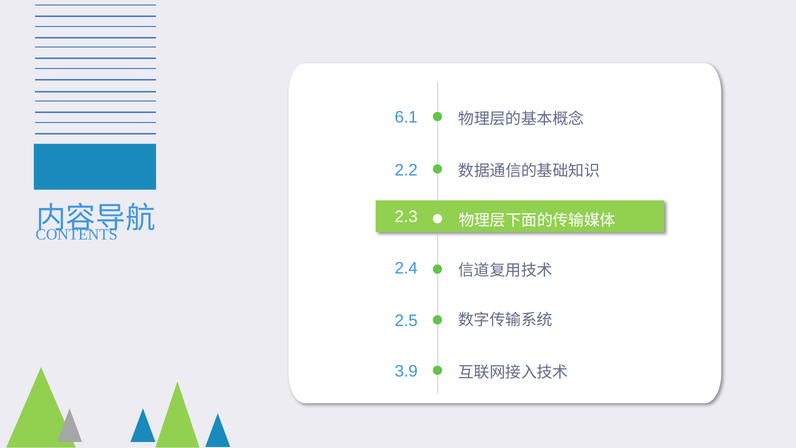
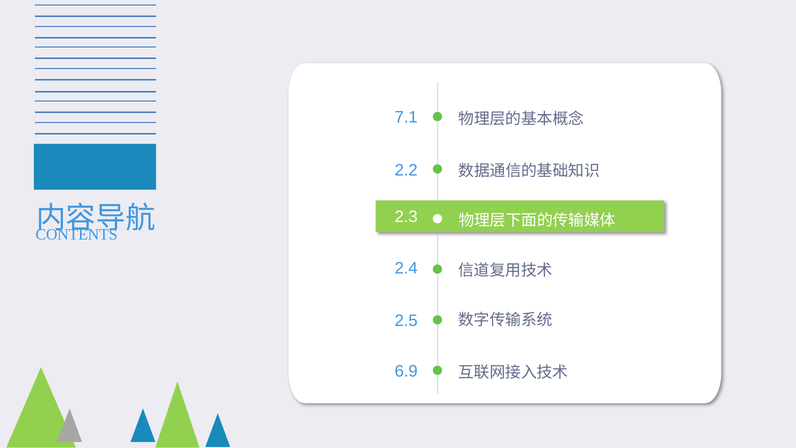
6.1: 6.1 -> 7.1 (406, 117)
3.9: 3.9 -> 6.9 (406, 371)
